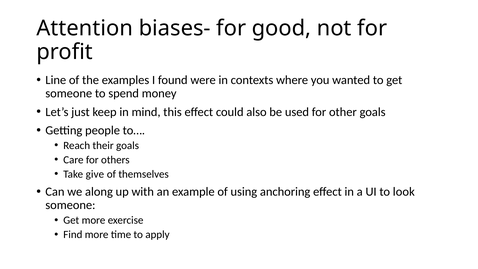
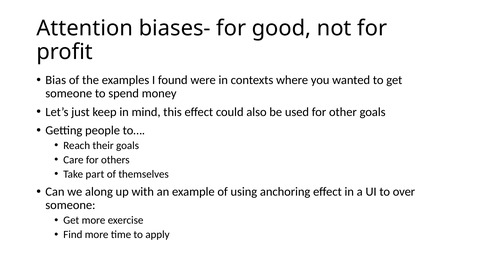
Line: Line -> Bias (56, 80)
give: give -> part (95, 174)
look: look -> over (404, 192)
